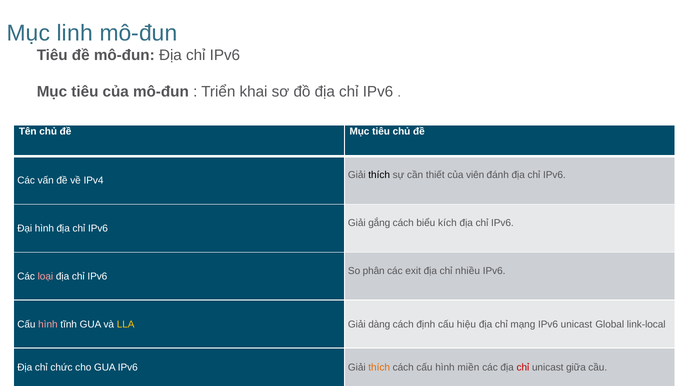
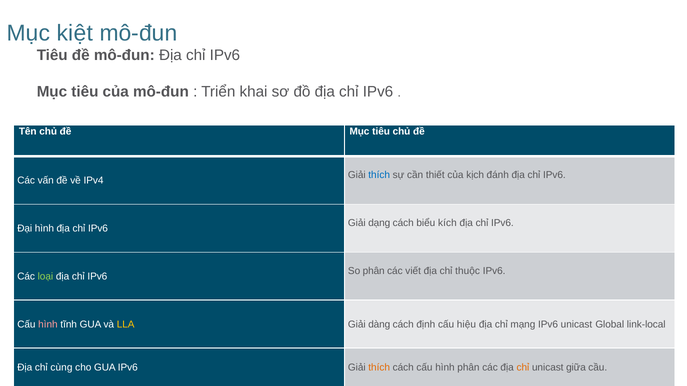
linh: linh -> kiệt (75, 33)
thích colour: black -> blue (379, 175)
viên: viên -> kịch (475, 175)
gắng: gắng -> dạng (379, 223)
exit: exit -> viết (413, 271)
nhiều: nhiều -> thuộc (468, 271)
loại colour: pink -> light green (45, 277)
chức: chức -> cùng (61, 368)
miền: miền -> phân (468, 368)
chỉ colour: red -> orange (523, 368)
